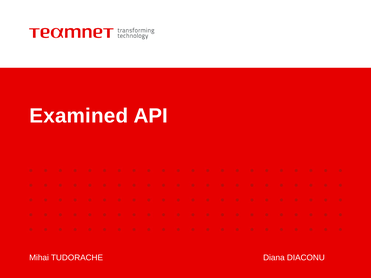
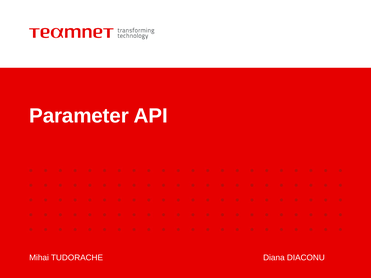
Examined: Examined -> Parameter (79, 116)
